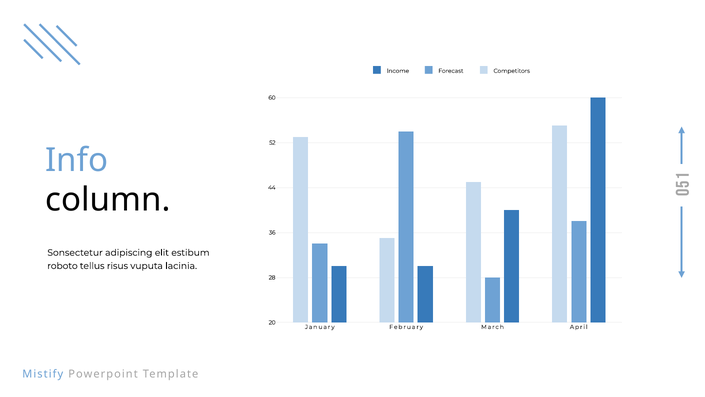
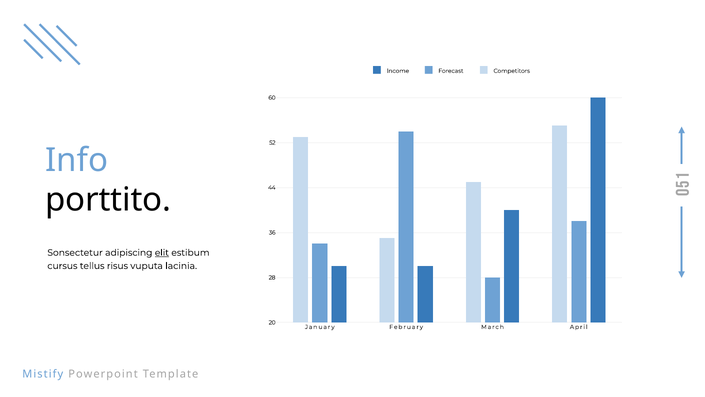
column: column -> porttito (108, 200)
elit underline: none -> present (162, 252)
roboto: roboto -> cursus (62, 266)
